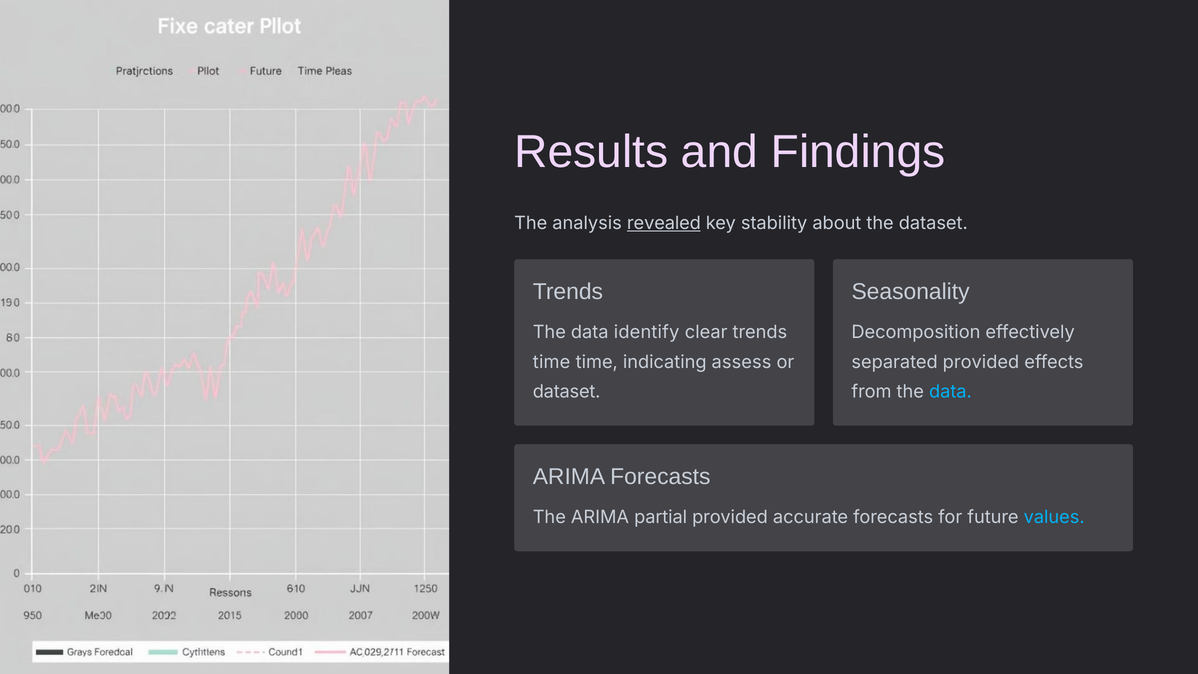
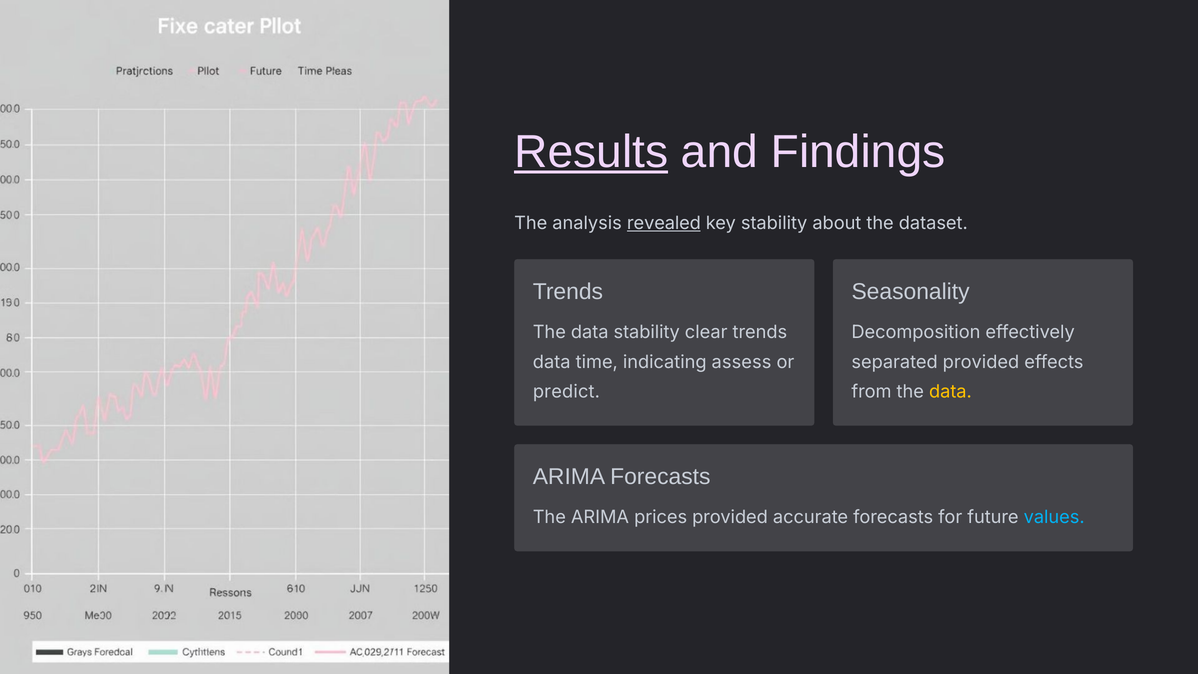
Results underline: none -> present (591, 152)
data identify: identify -> stability (647, 332)
time: time -> data (552, 362)
dataset: dataset -> predict (566, 392)
data colour: light blue -> yellow (950, 392)
partial: partial -> prices (661, 517)
